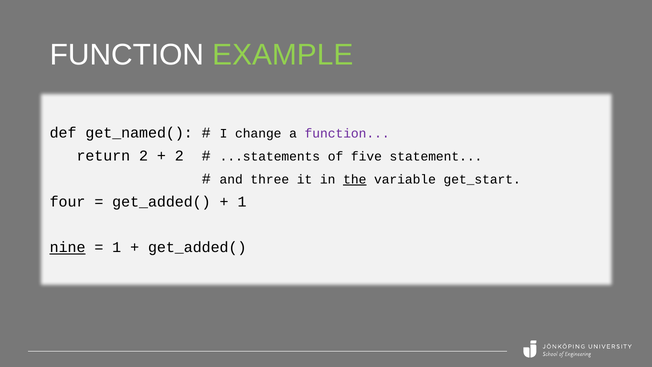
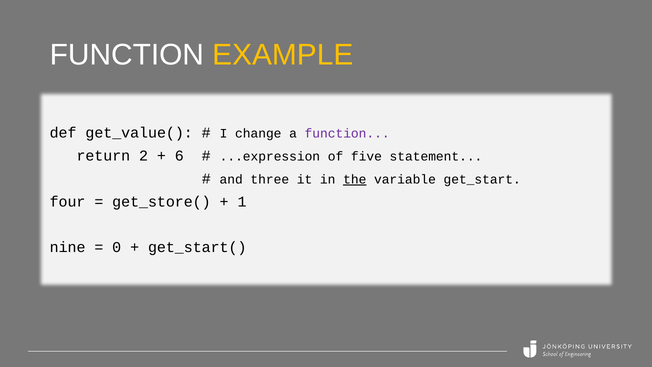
EXAMPLE colour: light green -> yellow (283, 55)
get_named(: get_named( -> get_value( (139, 133)
2: 2 -> 6 (179, 156)
...statements: ...statements -> ...expression (270, 156)
get_added(: get_added( -> get_store( (161, 202)
nine underline: present -> none (68, 247)
1: 1 -> 0 (117, 247)
get_added(: get_added( -> get_start( (197, 247)
